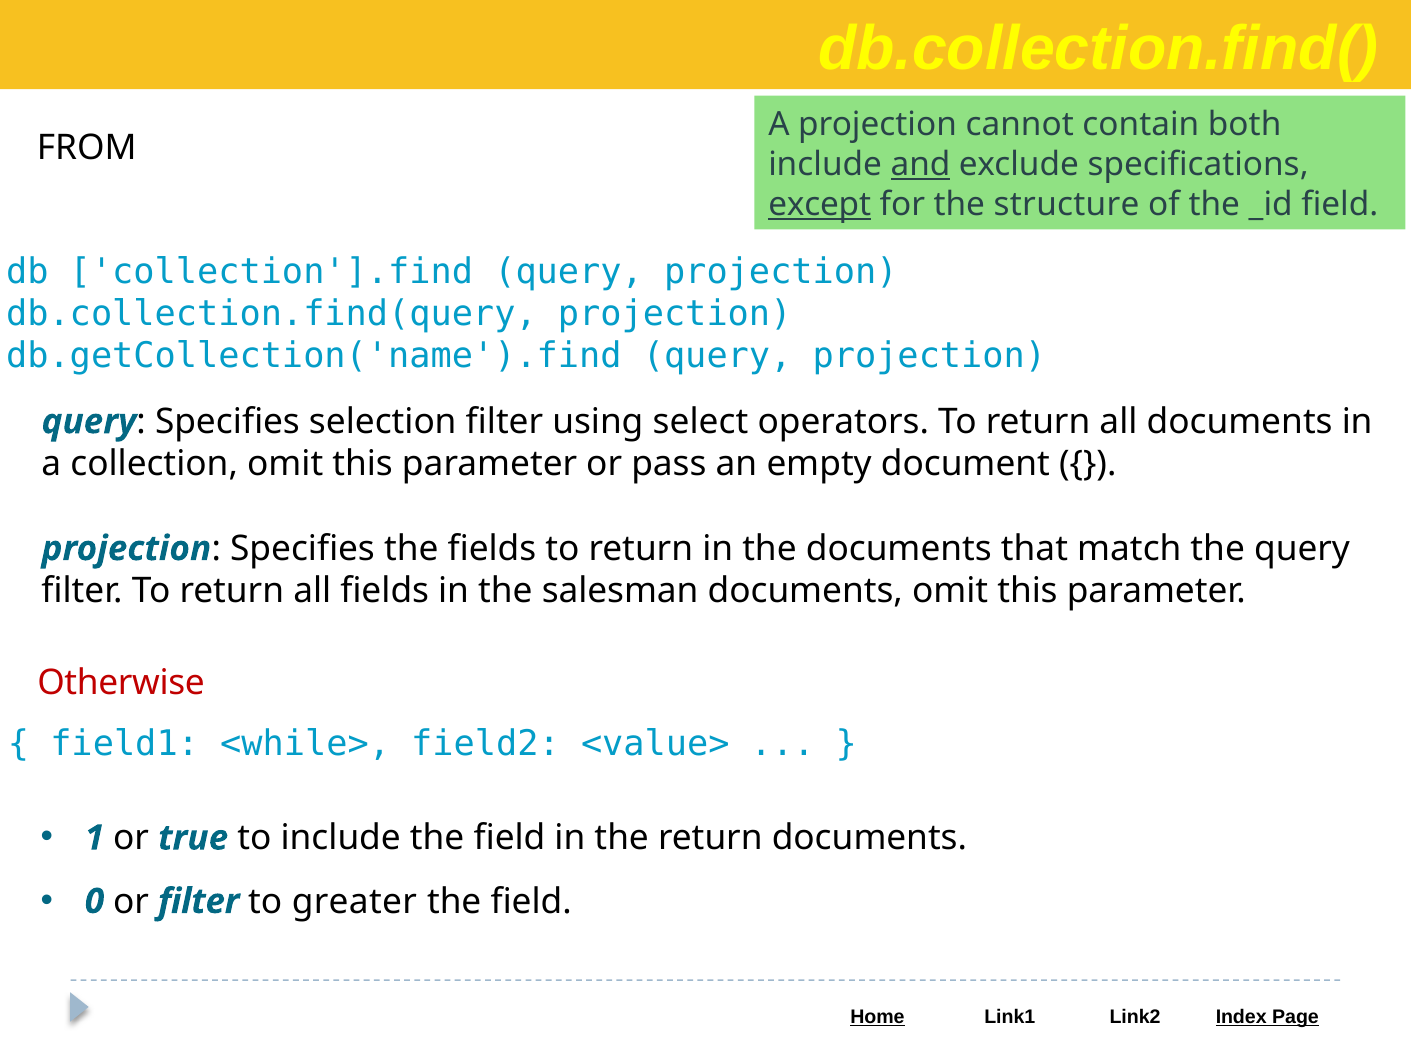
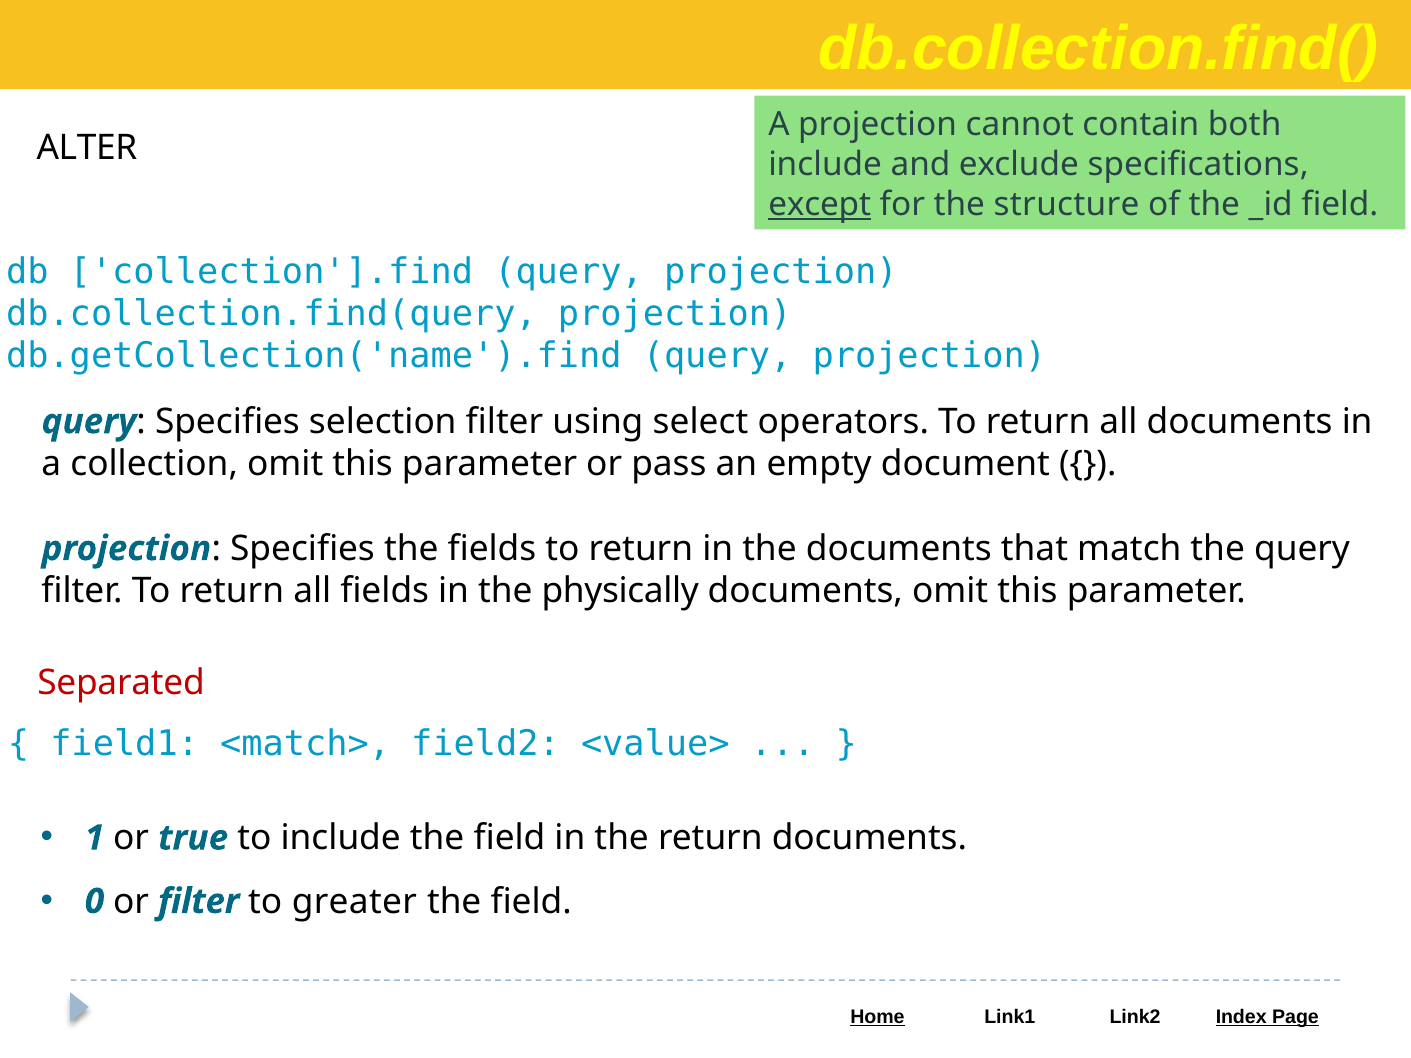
FROM: FROM -> ALTER (87, 148)
and underline: present -> none (921, 165)
salesman: salesman -> physically (620, 591)
Otherwise: Otherwise -> Separated (121, 683)
<while>: <while> -> <match> (305, 744)
